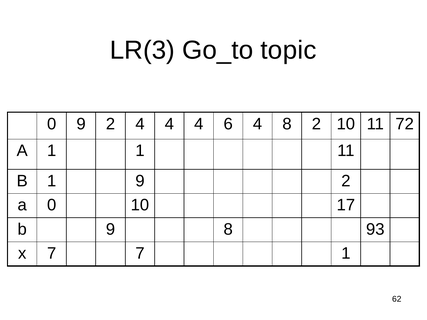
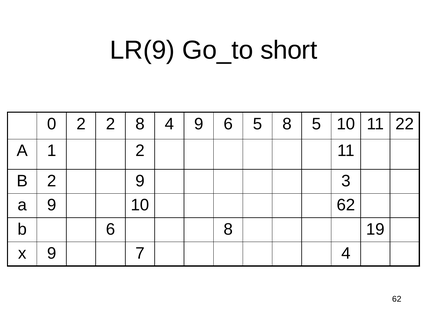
LR(3: LR(3 -> LR(9 (142, 50)
topic: topic -> short (289, 50)
0 9: 9 -> 2 (81, 124)
2 4: 4 -> 8 (140, 124)
4: 4 -> 9 (199, 124)
6 4: 4 -> 5 (258, 124)
8 2: 2 -> 5 (316, 124)
72: 72 -> 22 (405, 124)
1 1: 1 -> 2 (140, 151)
B 1: 1 -> 2 (52, 181)
2: 2 -> 3 (346, 181)
a 0: 0 -> 9 (52, 205)
10 17: 17 -> 62 (346, 205)
b 9: 9 -> 6 (111, 230)
93: 93 -> 19 (375, 230)
x 7: 7 -> 9 (52, 254)
7 1: 1 -> 4 (346, 254)
